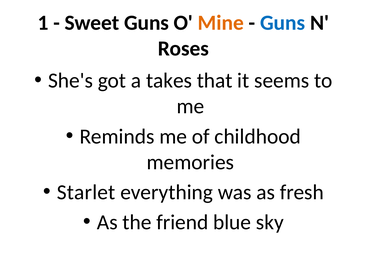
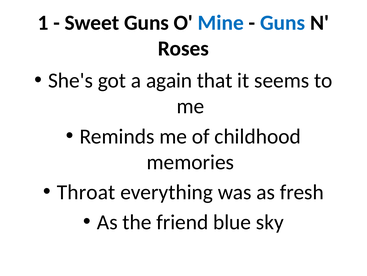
Mine colour: orange -> blue (221, 23)
takes: takes -> again (169, 80)
Starlet: Starlet -> Throat (86, 192)
